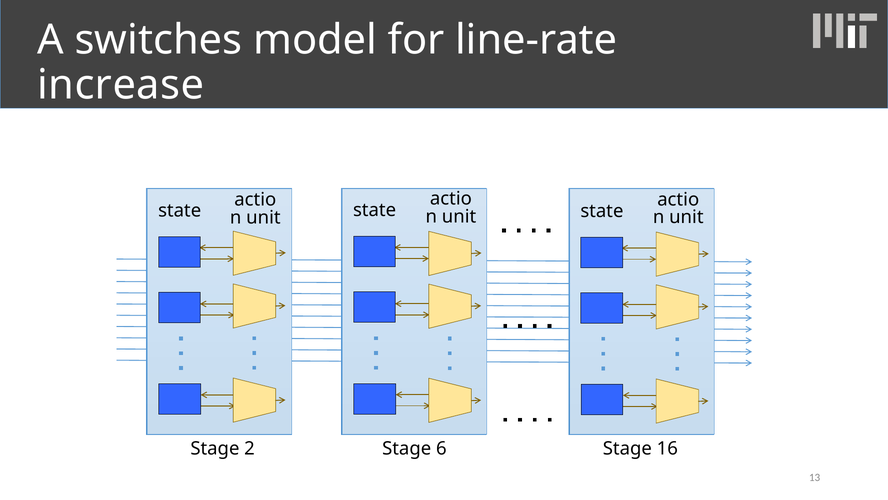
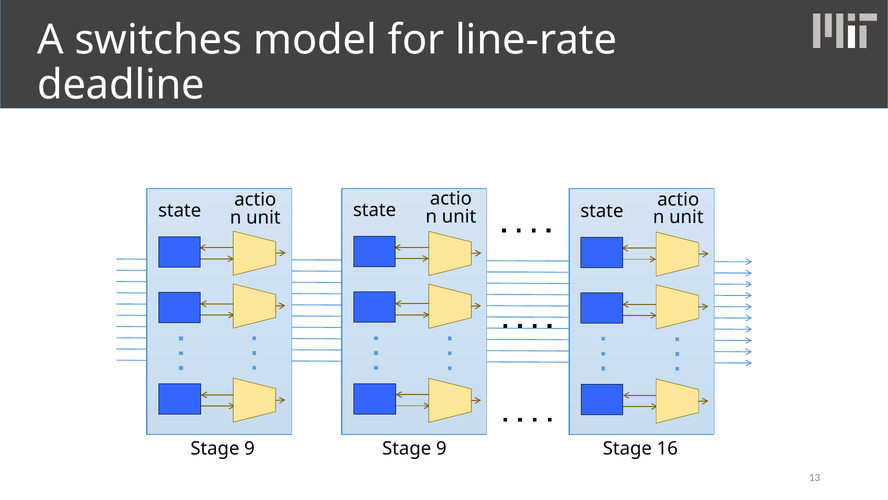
increase: increase -> deadline (121, 85)
2: 2 -> 9 (250, 448)
6: 6 -> 9 (441, 448)
